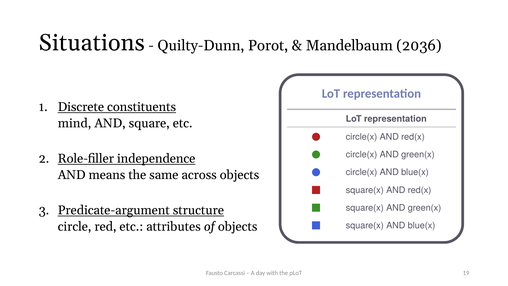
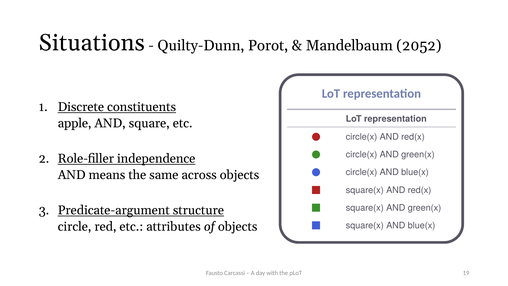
2036: 2036 -> 2052 (419, 45)
mind: mind -> apple (75, 123)
